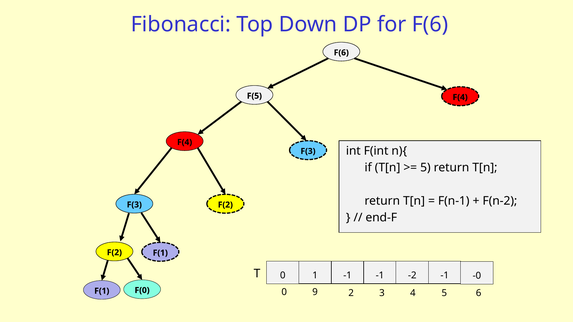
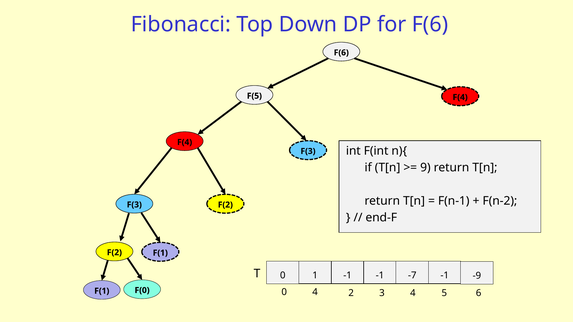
5: 5 -> 9 (425, 168)
-2: -2 -> -7 (412, 276)
-0: -0 -> -9 (477, 276)
0 9: 9 -> 4 (315, 292)
